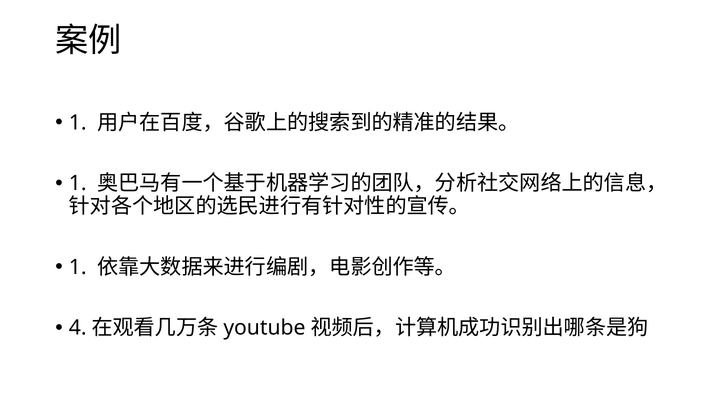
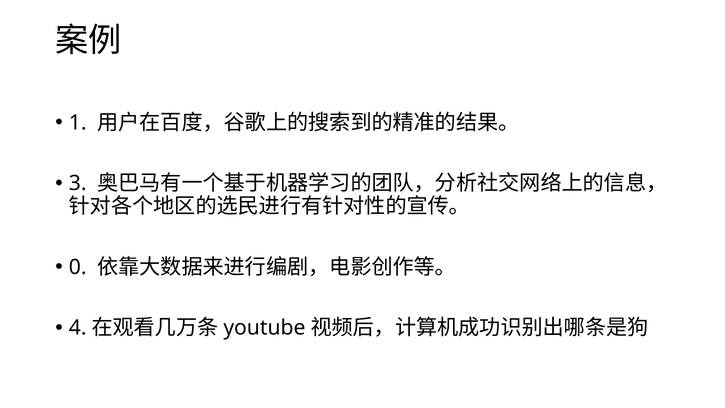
1: 1 -> 3 (78, 183)
1: 1 -> 0 (78, 267)
